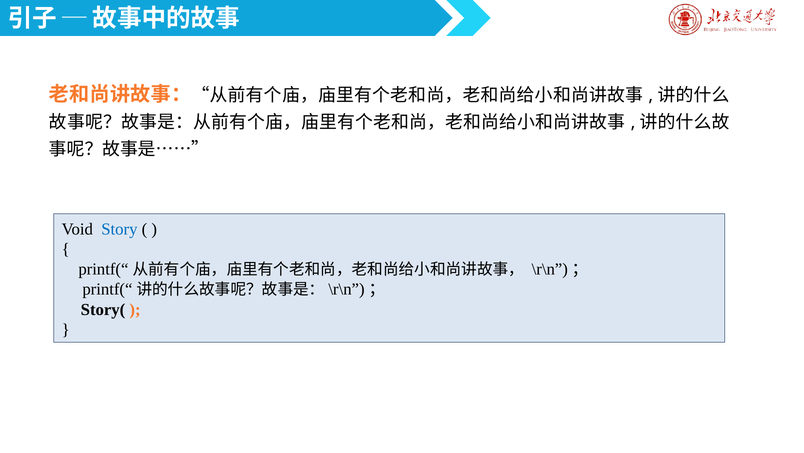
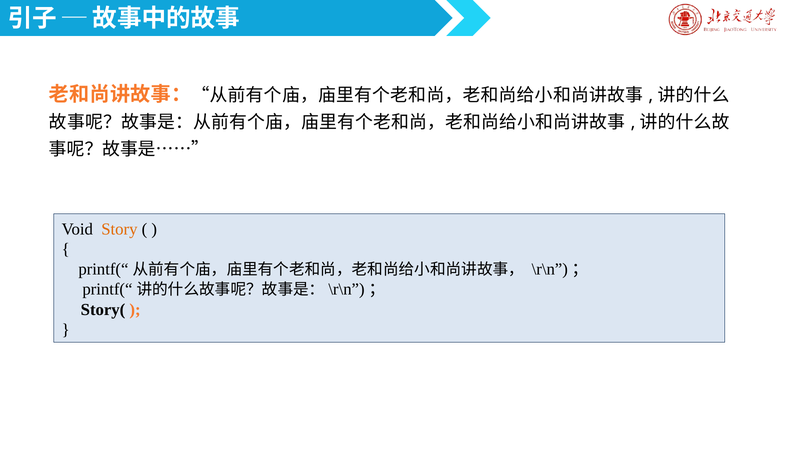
Story colour: blue -> orange (119, 229)
